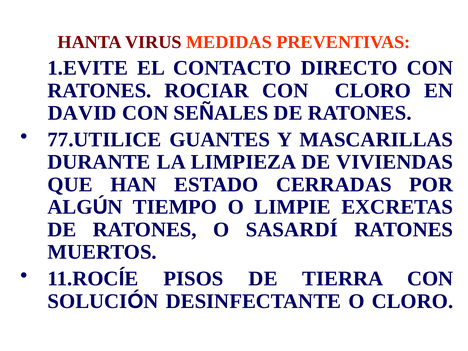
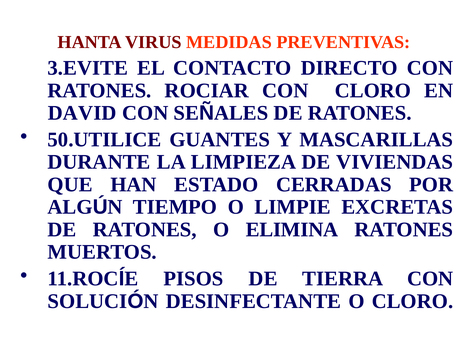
1.EVITE: 1.EVITE -> 3.EVITE (88, 68)
77.UTILICE: 77.UTILICE -> 50.UTILICE (104, 140)
SASARDÍ: SASARDÍ -> ELIMINA (292, 230)
